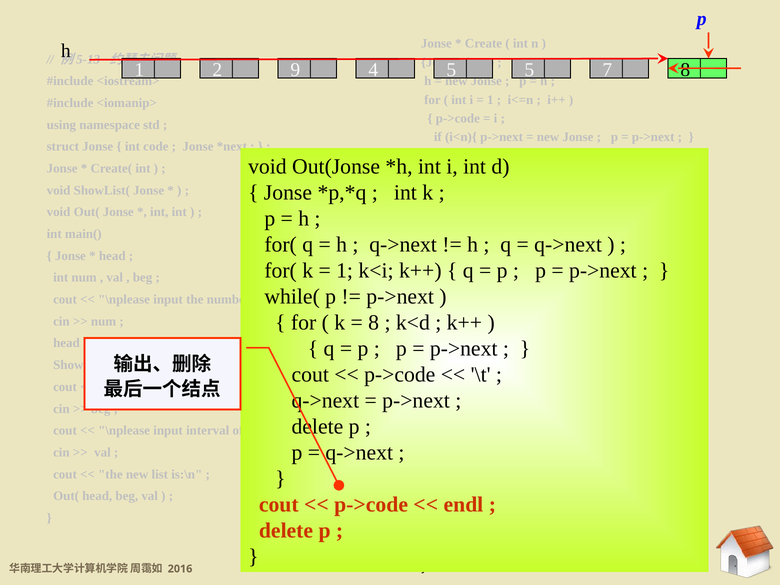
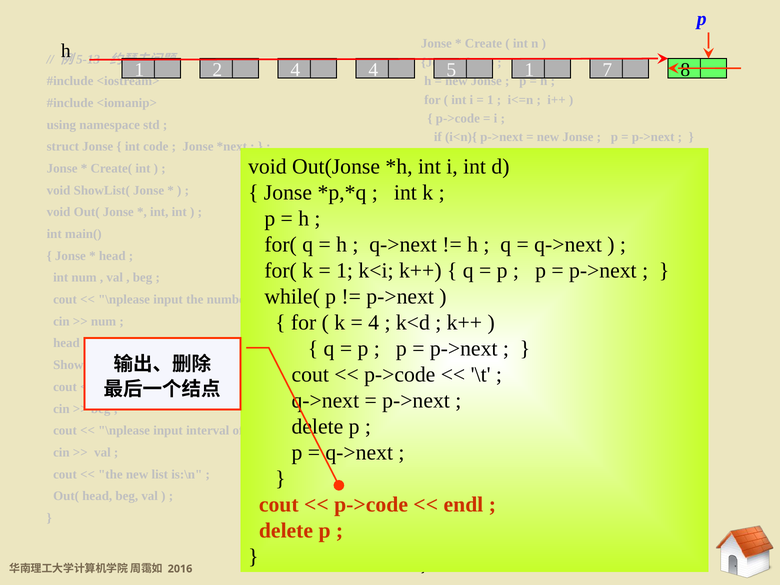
2 9: 9 -> 4 (295, 70)
5: 5 -> 1 (529, 70)
8: 8 -> 4 (374, 323)
